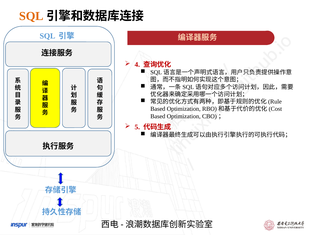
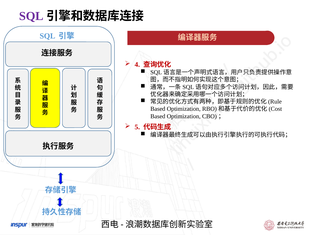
SQL colour: orange -> purple (31, 16)
